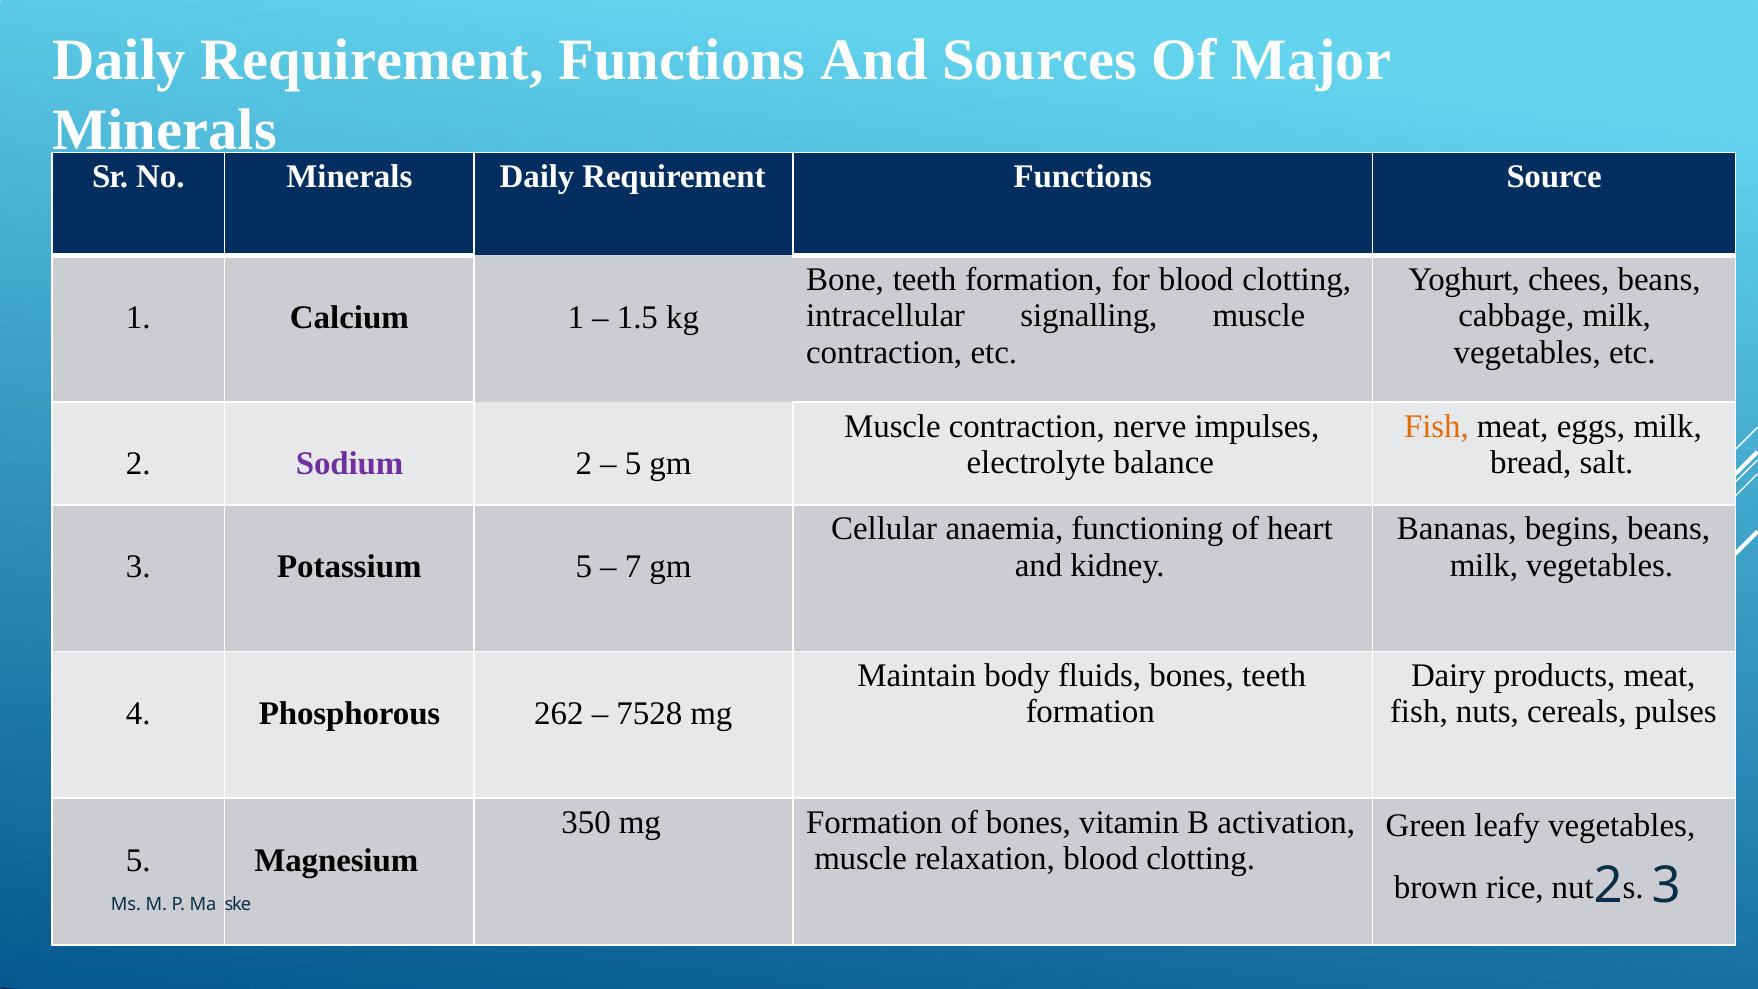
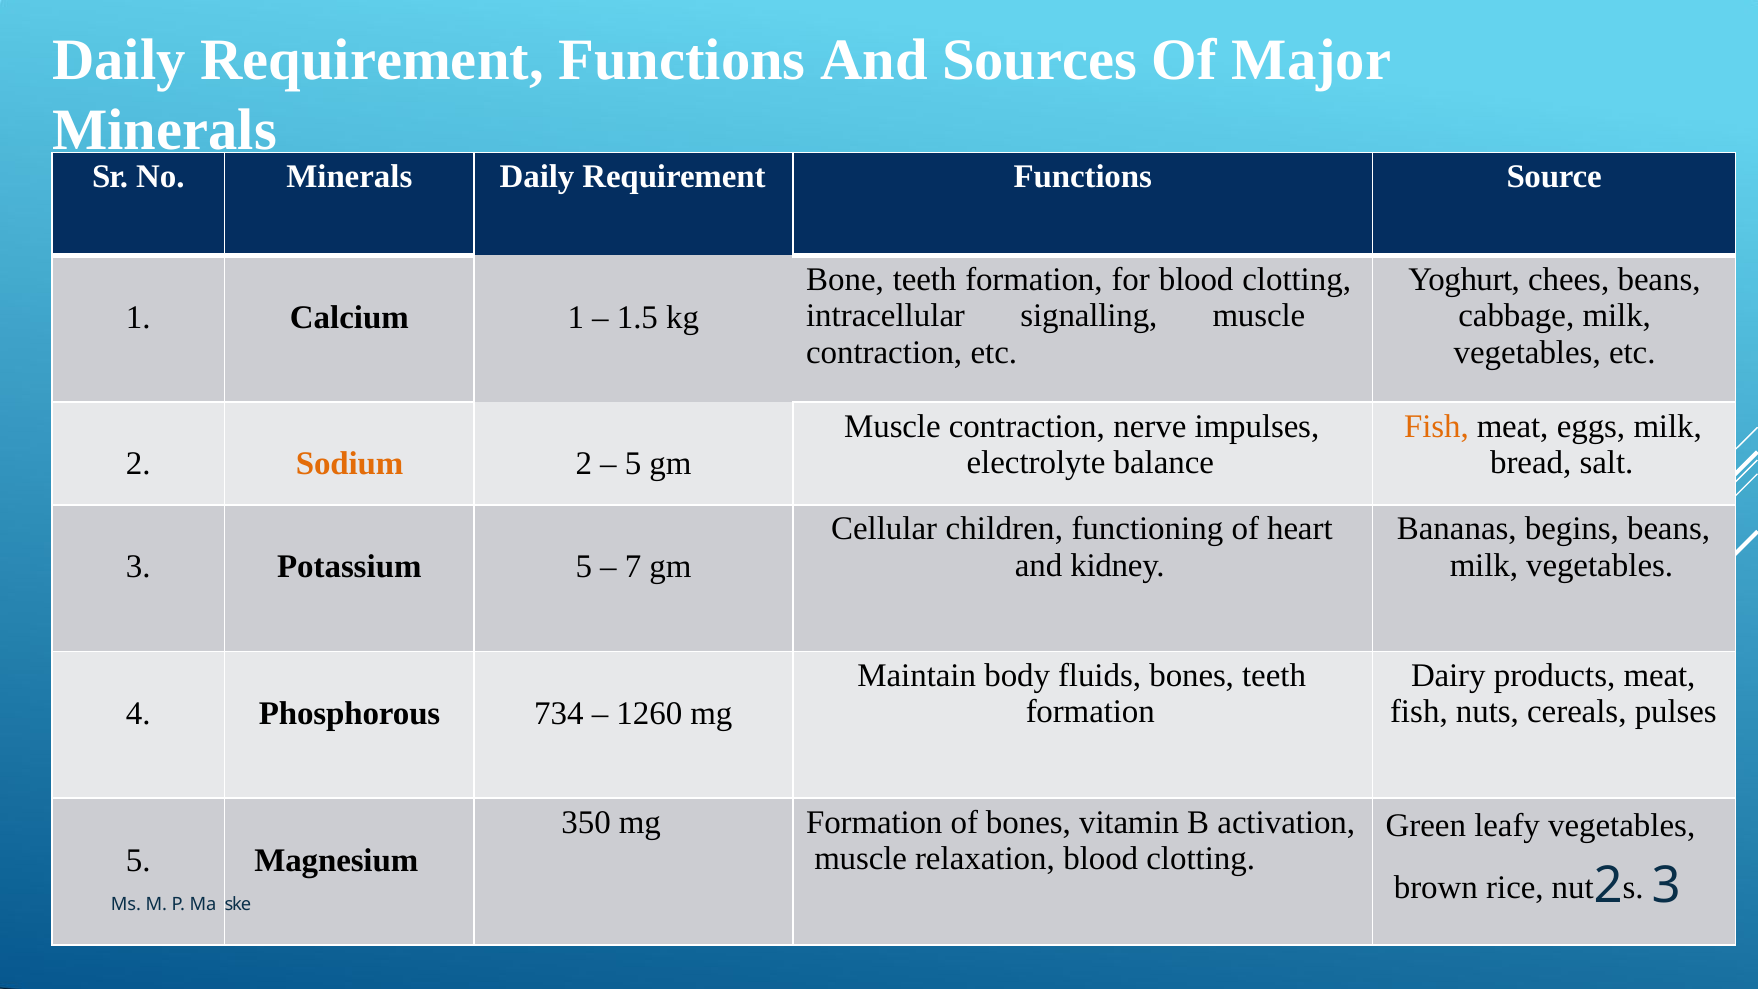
Sodium colour: purple -> orange (350, 464)
anaemia: anaemia -> children (1004, 529)
262: 262 -> 734 (559, 713)
7528: 7528 -> 1260 (649, 713)
